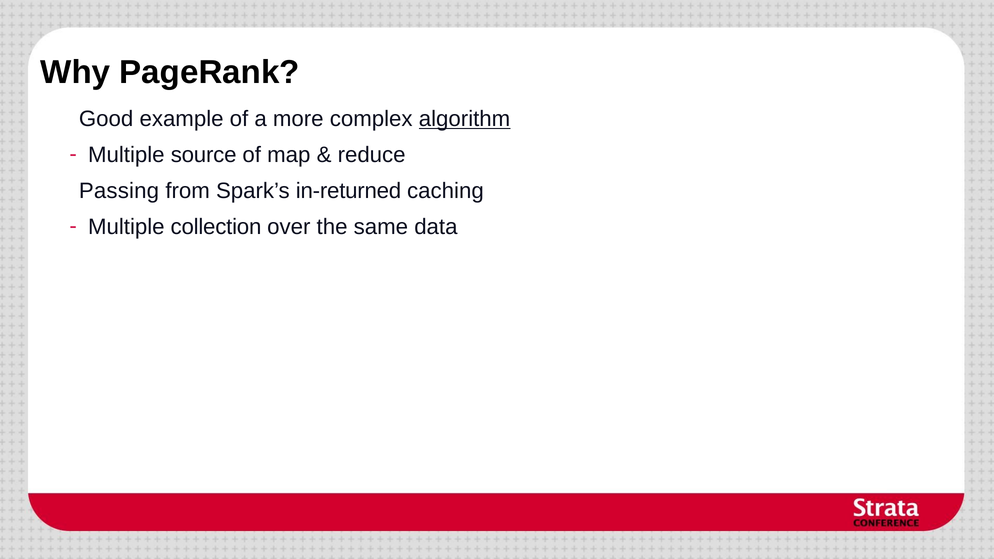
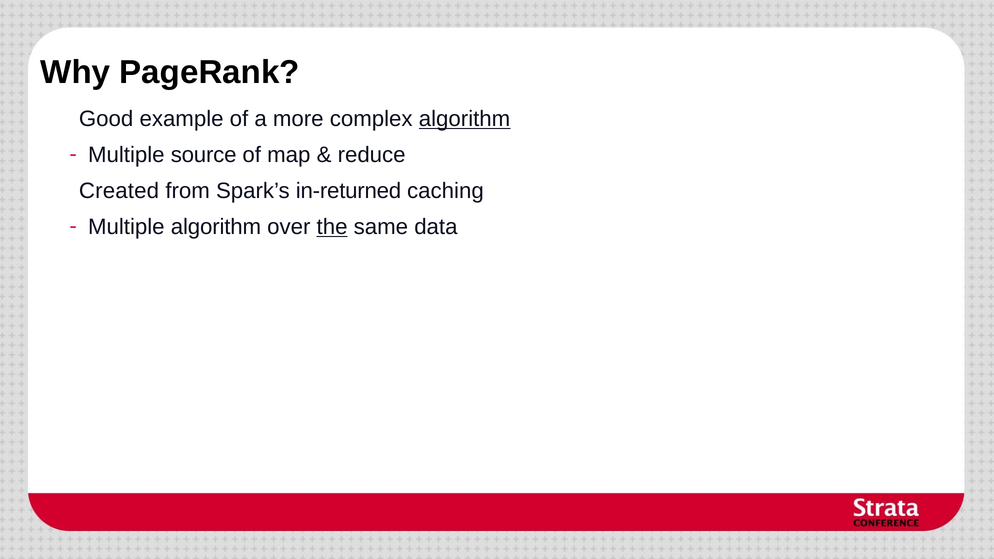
Passing: Passing -> Created (119, 191)
Multiple collection: collection -> algorithm (216, 227)
the underline: none -> present (332, 227)
